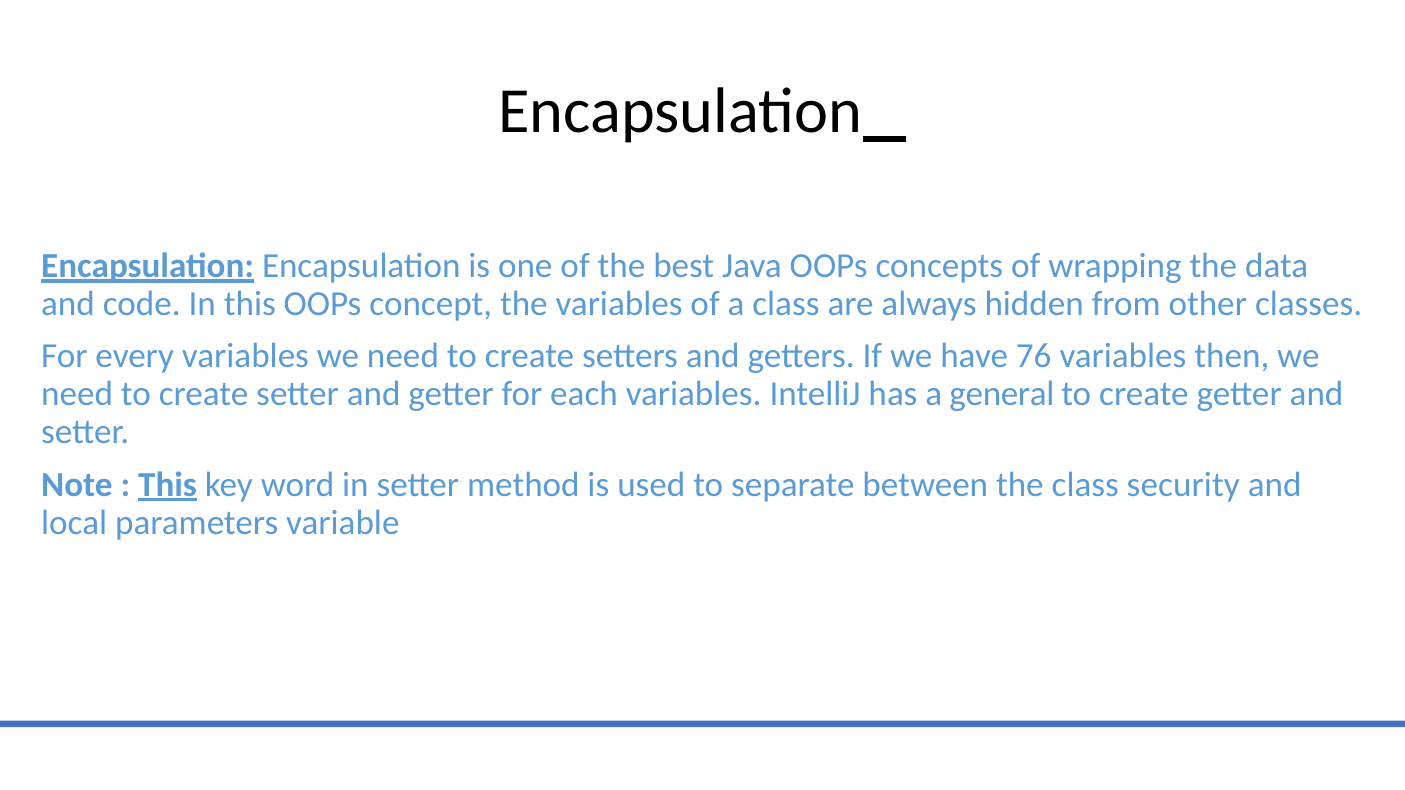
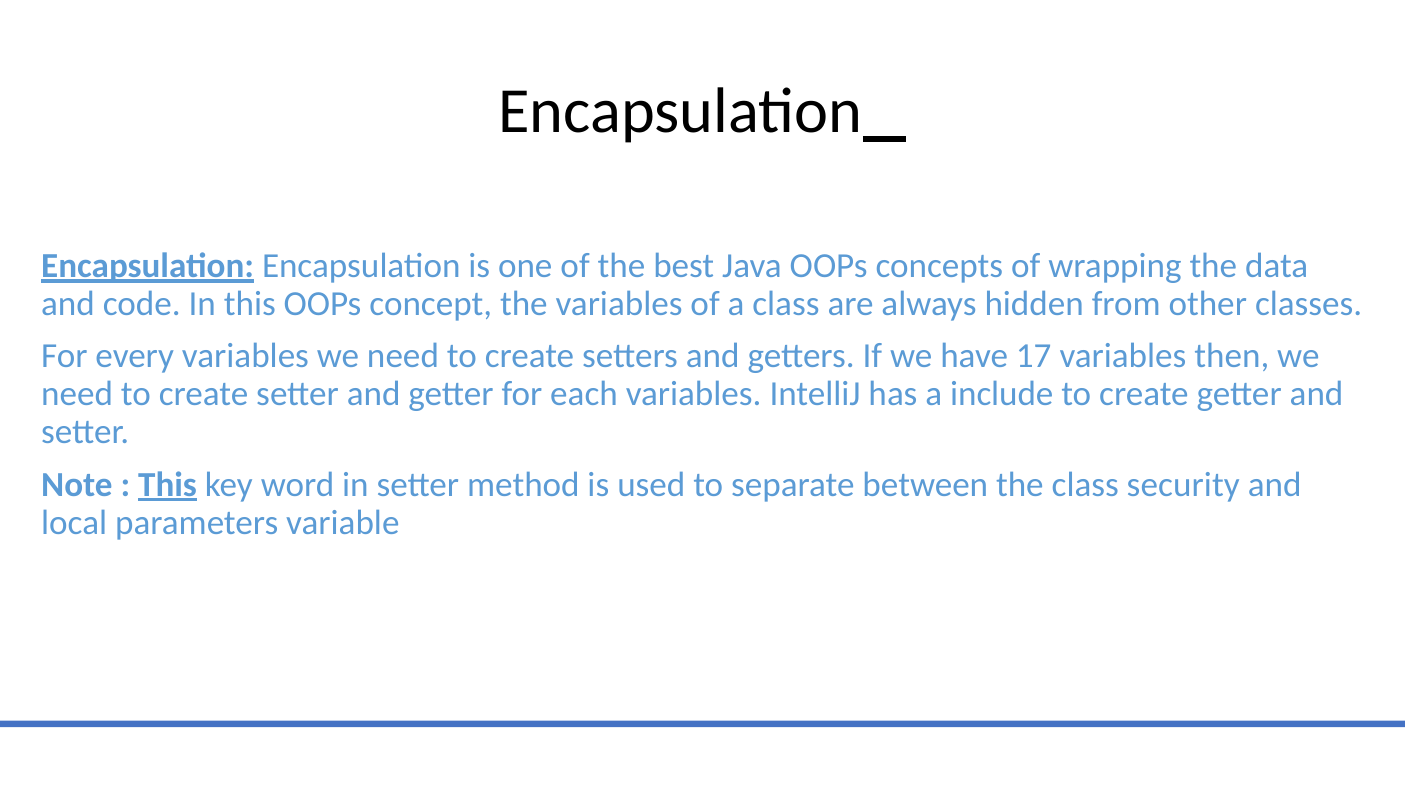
76: 76 -> 17 (1034, 356)
general: general -> include (1002, 394)
